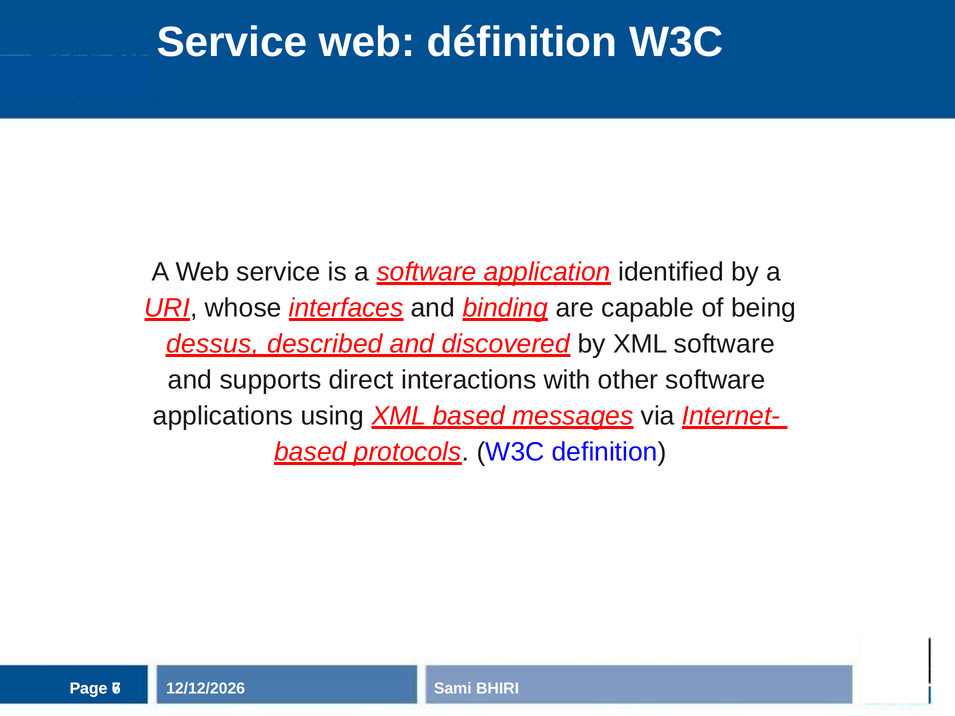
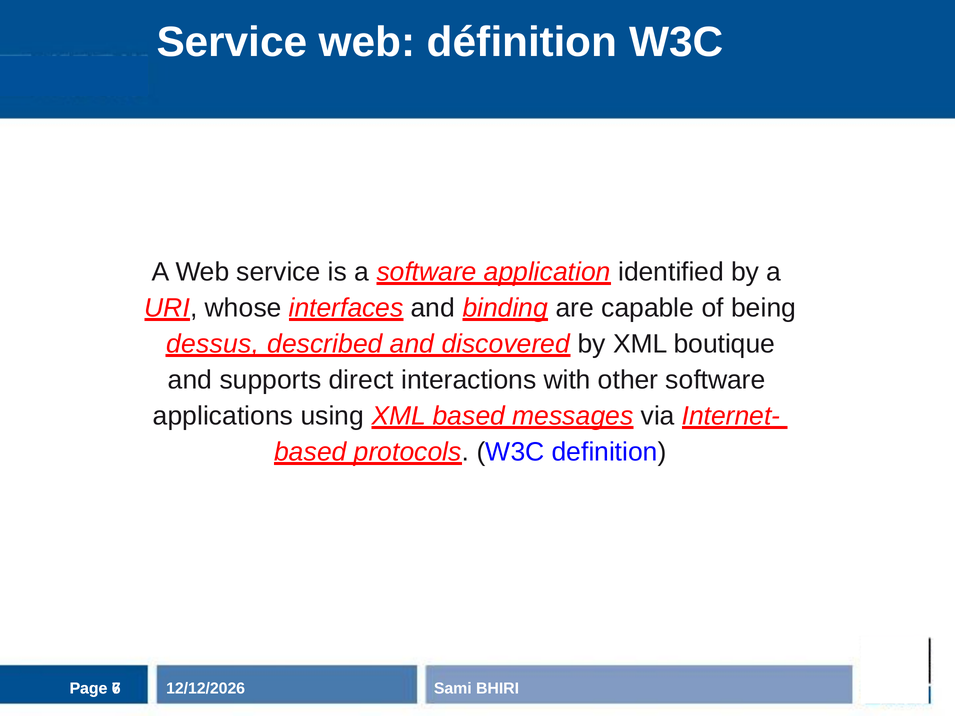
XML software: software -> boutique (724, 344)
